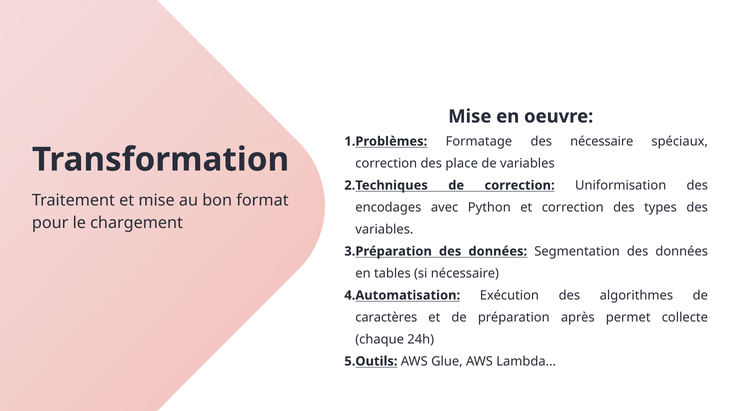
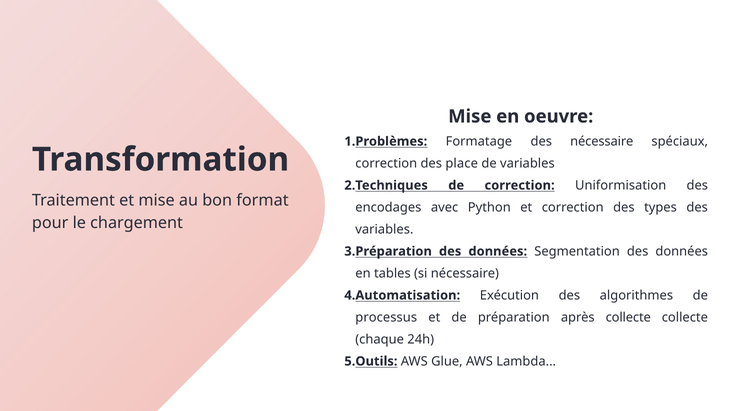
caractères: caractères -> processus (386, 317)
après permet: permet -> collecte (628, 317)
